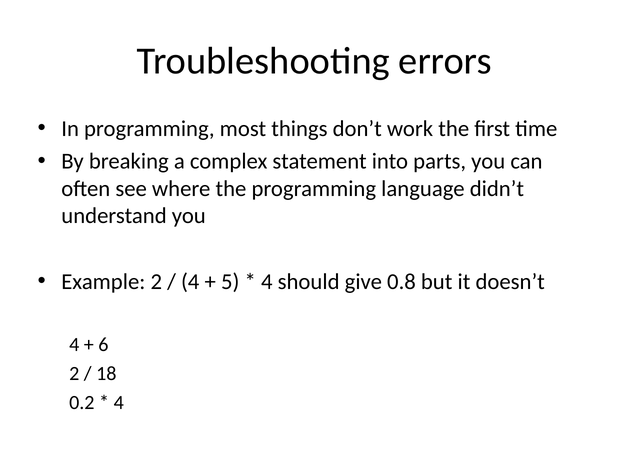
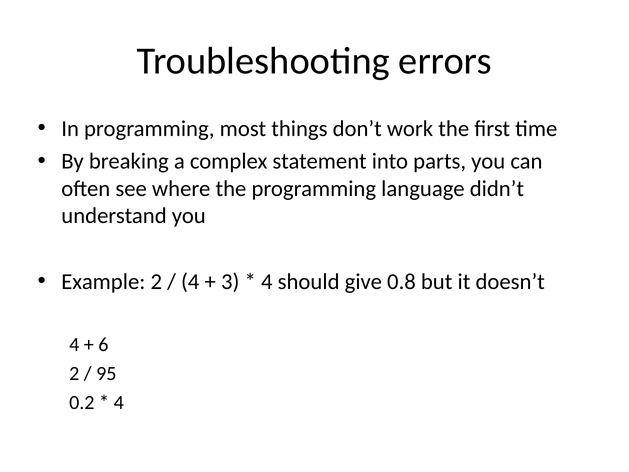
5: 5 -> 3 (230, 281)
18: 18 -> 95 (106, 374)
